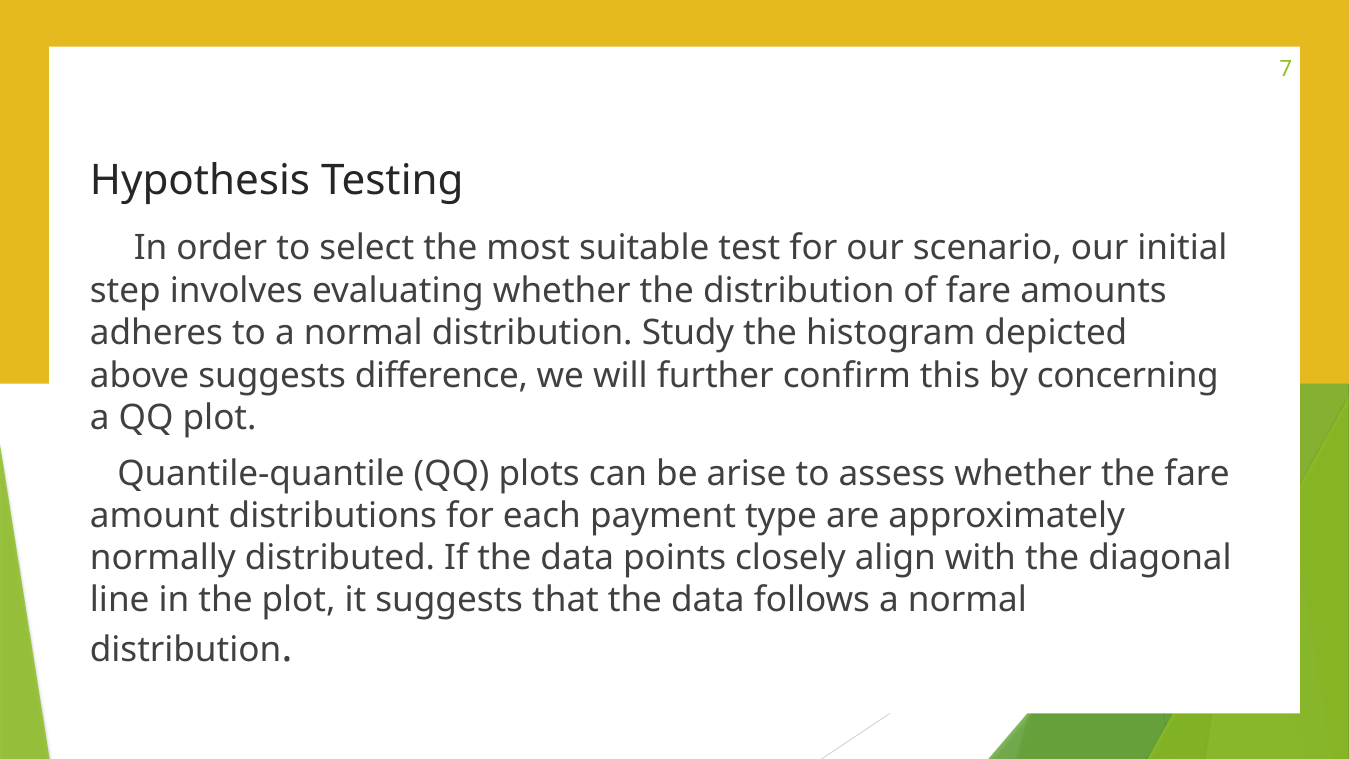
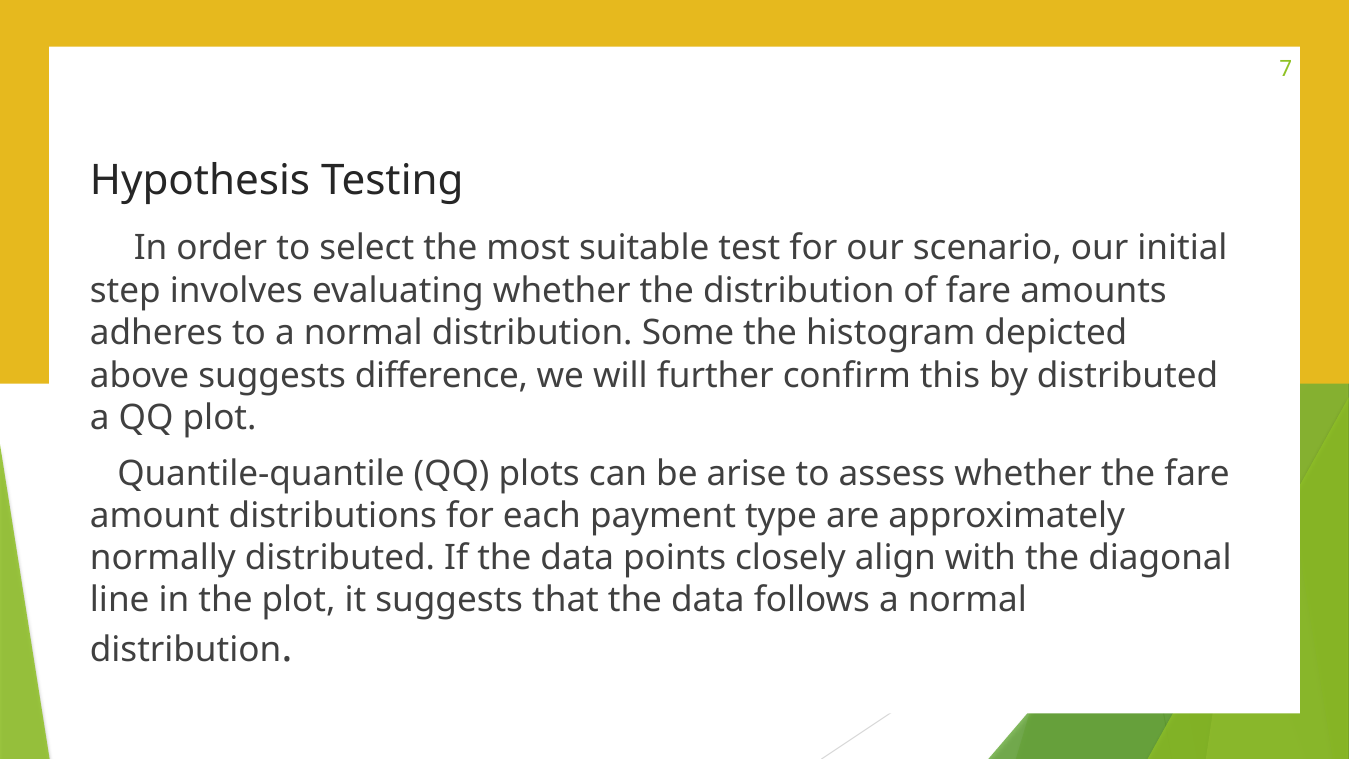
Study: Study -> Some (688, 333)
by concerning: concerning -> distributed (1128, 375)
